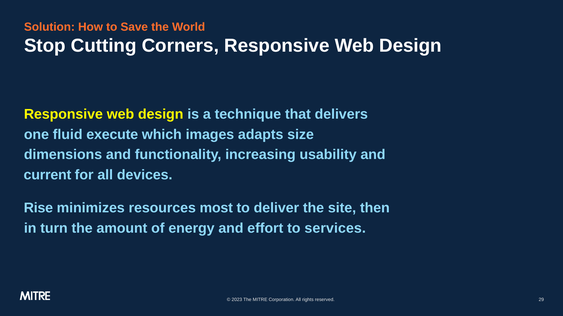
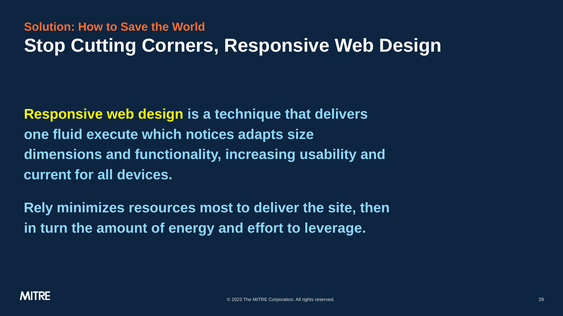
images: images -> notices (210, 135)
Rise: Rise -> Rely (38, 208)
services: services -> leverage (335, 229)
